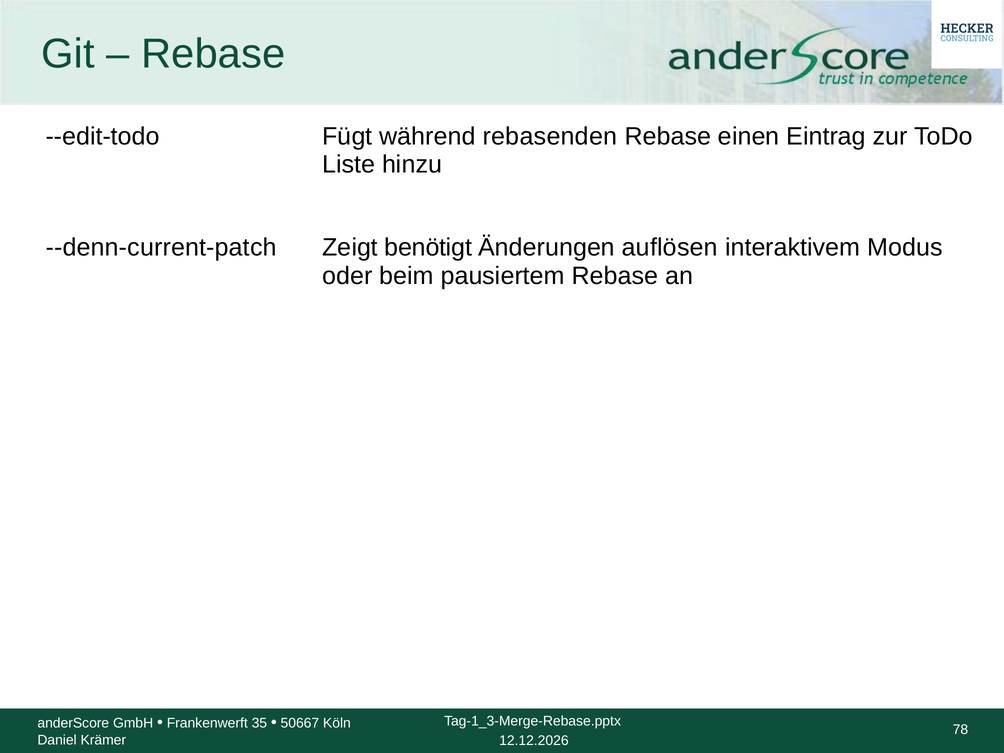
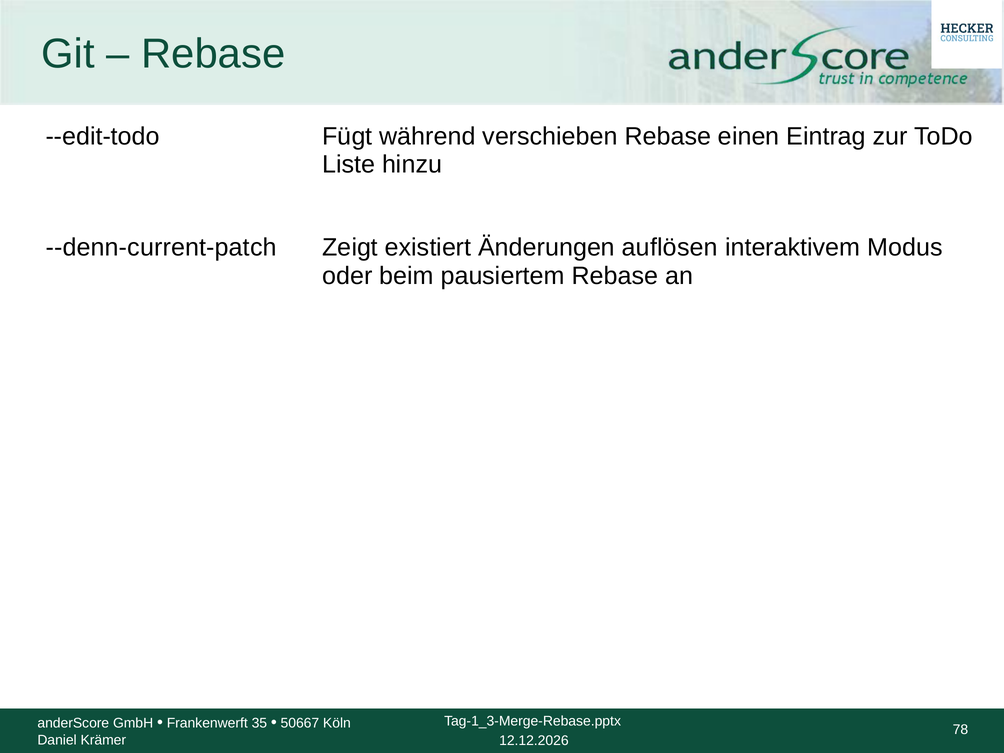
rebasenden: rebasenden -> verschieben (550, 136)
benötigt: benötigt -> existiert (428, 248)
